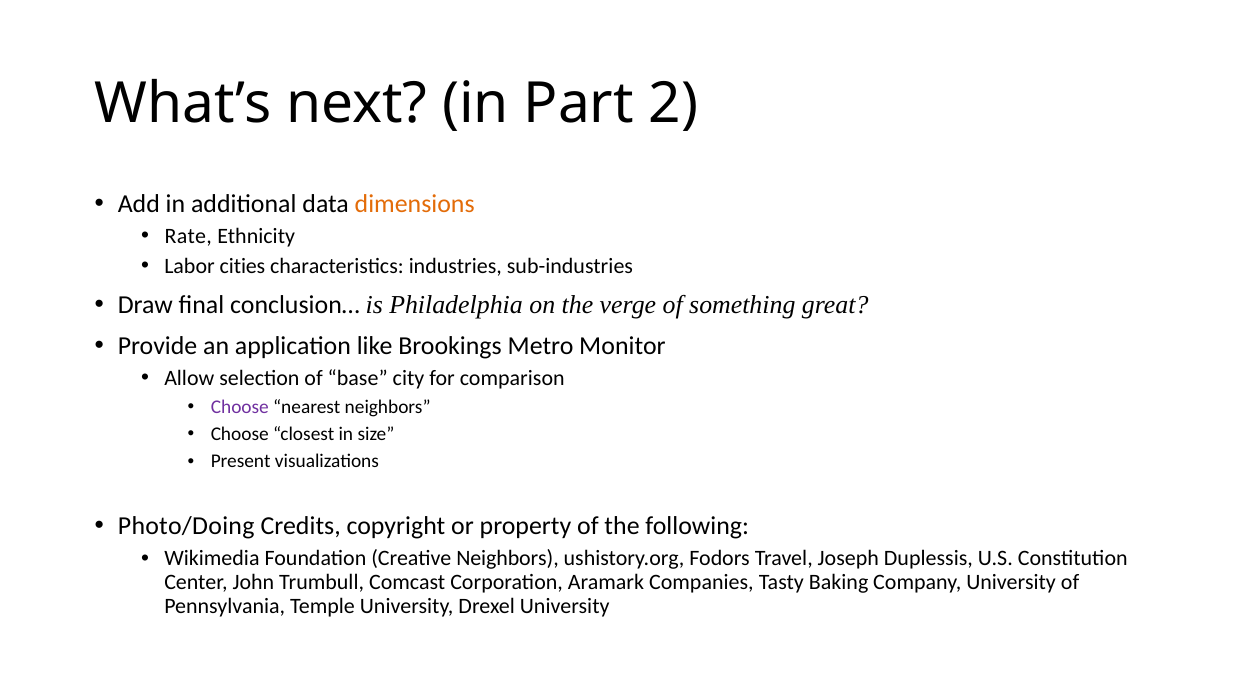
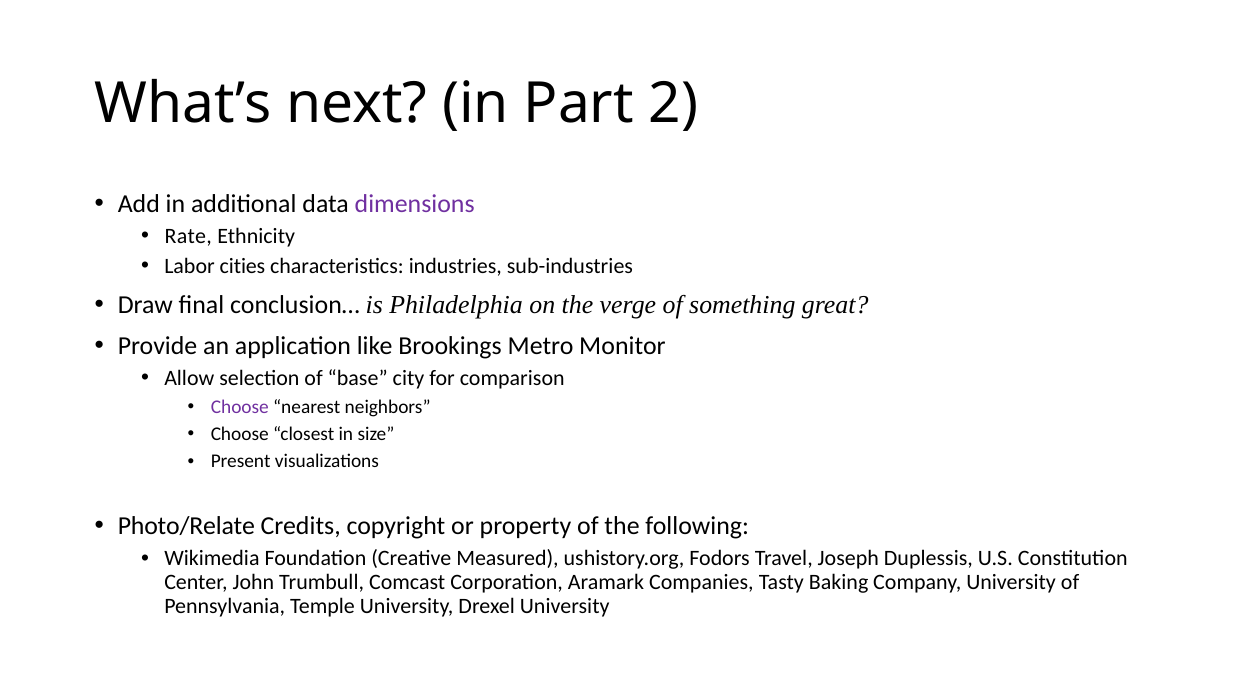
dimensions colour: orange -> purple (415, 204)
Photo/Doing: Photo/Doing -> Photo/Relate (186, 527)
Creative Neighbors: Neighbors -> Measured (508, 559)
